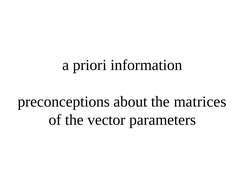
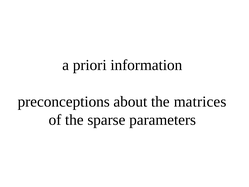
vector: vector -> sparse (106, 120)
